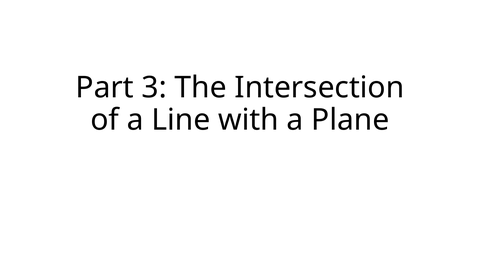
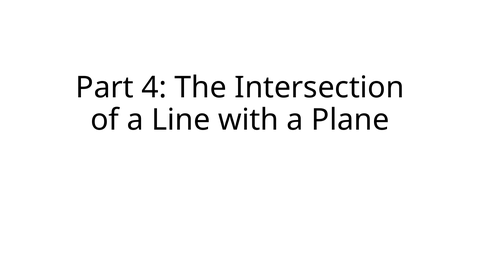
3: 3 -> 4 (154, 88)
